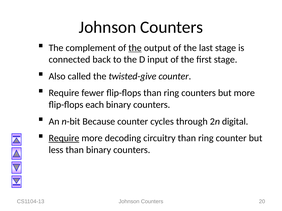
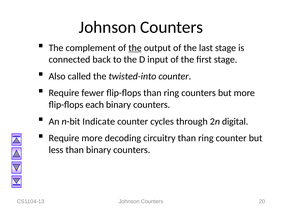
twisted-give: twisted-give -> twisted-into (132, 76)
Because: Because -> Indicate (99, 122)
Require underline: present -> none (64, 138)
